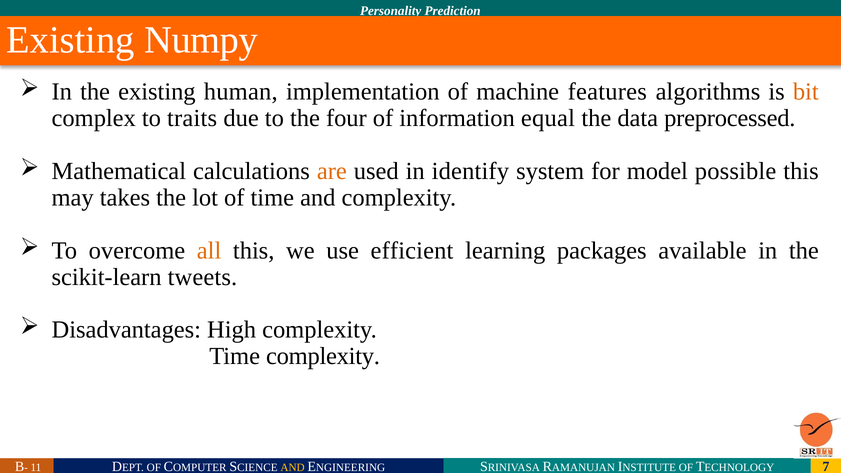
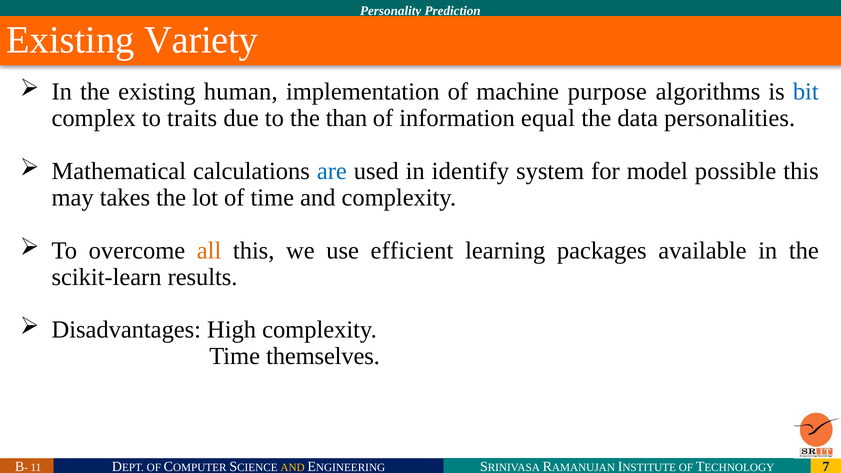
Numpy: Numpy -> Variety (201, 40)
features: features -> purpose (607, 92)
bit colour: orange -> blue (806, 92)
four: four -> than (346, 118)
preprocessed: preprocessed -> personalities (730, 118)
are colour: orange -> blue (332, 171)
tweets: tweets -> results (203, 277)
Time complexity: complexity -> themselves (323, 356)
